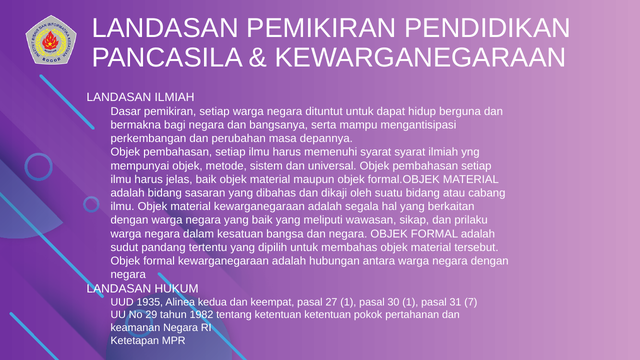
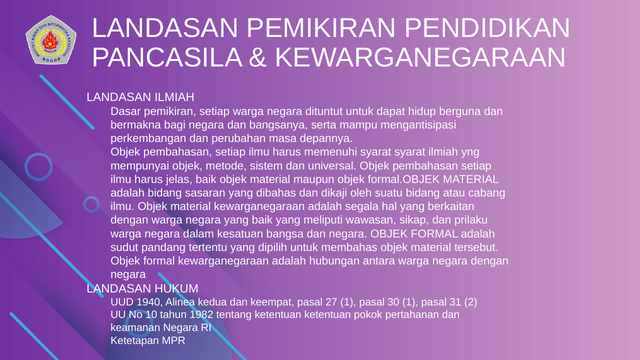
1935: 1935 -> 1940 (150, 302)
7: 7 -> 2 (471, 302)
29: 29 -> 10 (151, 315)
